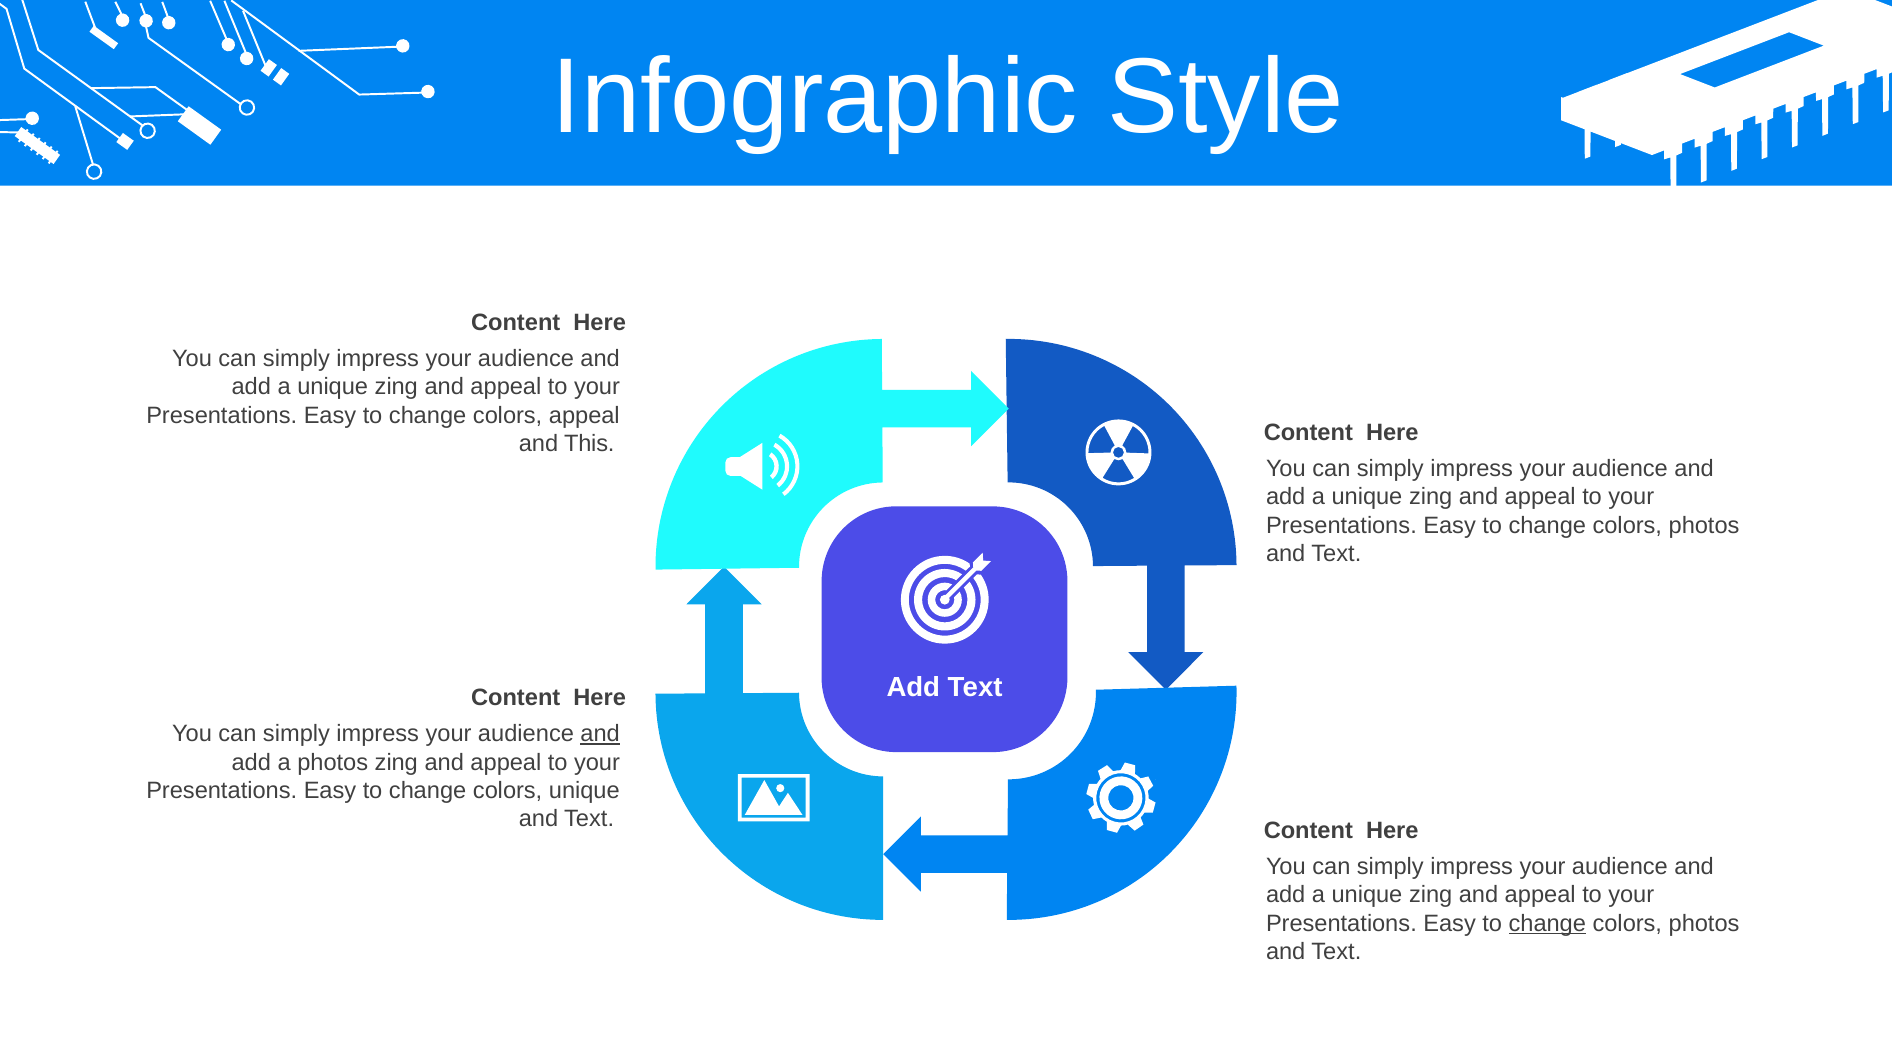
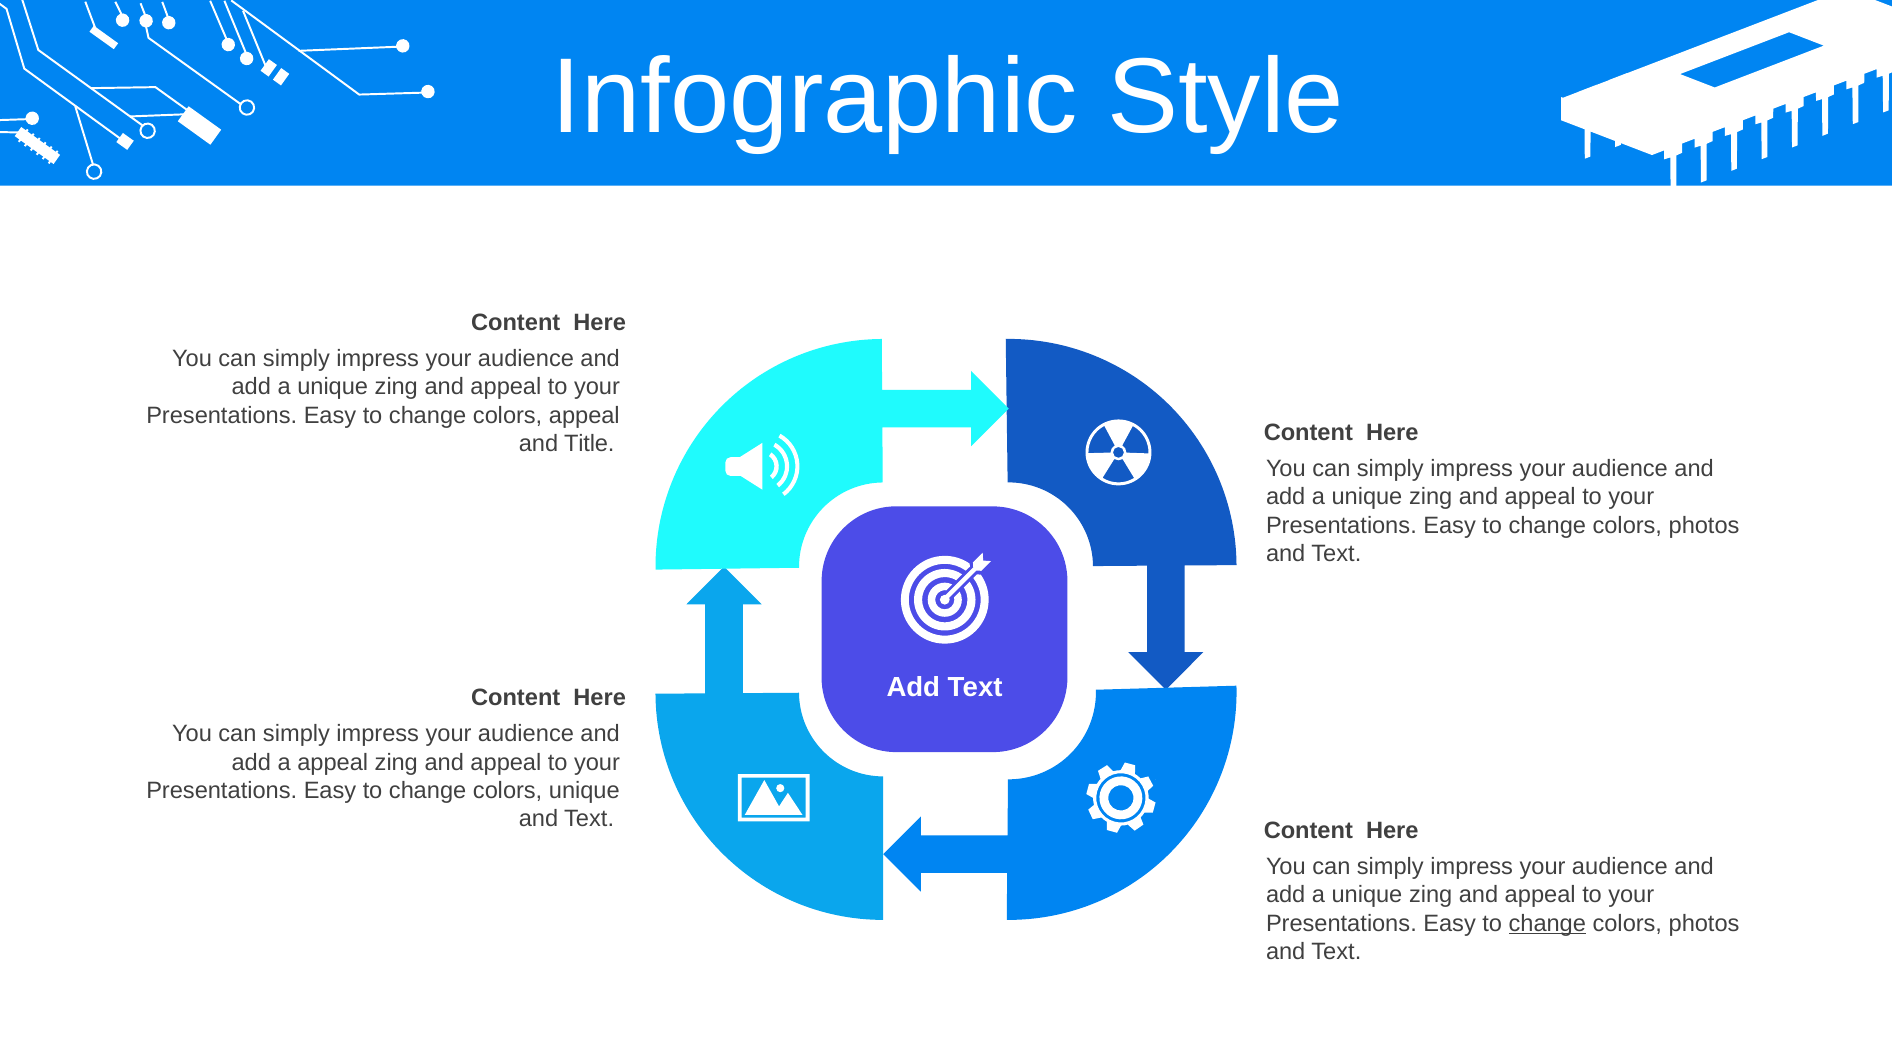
This: This -> Title (589, 444)
and underline: present -> none (600, 734)
a photos: photos -> appeal (333, 763)
